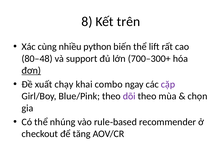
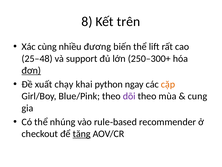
python: python -> đương (97, 47)
80–48: 80–48 -> 25–48 (37, 58)
700–300+: 700–300+ -> 250–300+ (149, 58)
combo: combo -> python (109, 84)
cặp colour: purple -> orange (168, 84)
chọn: chọn -> cung (197, 96)
tăng underline: none -> present (82, 133)
